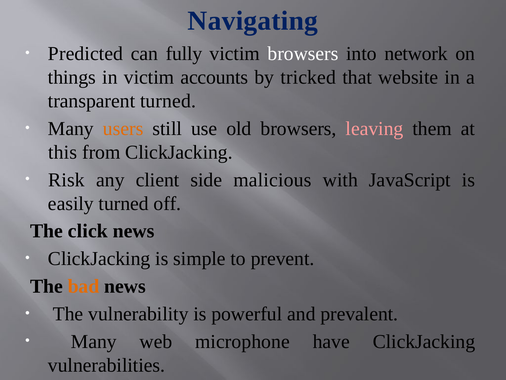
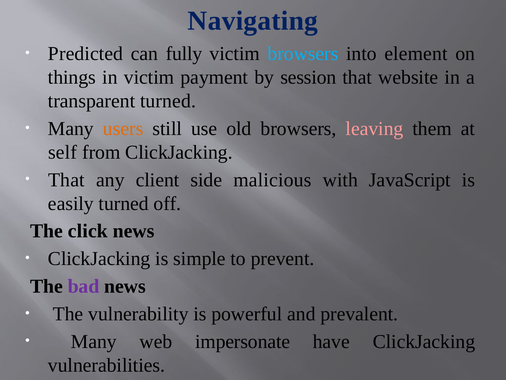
browsers colour: white -> light blue (303, 54)
network: network -> element (416, 54)
accounts: accounts -> payment (214, 77)
tricked: tricked -> session (308, 77)
this: this -> self (63, 152)
Risk: Risk -> That (66, 180)
bad colour: orange -> purple (84, 286)
microphone: microphone -> impersonate (243, 341)
